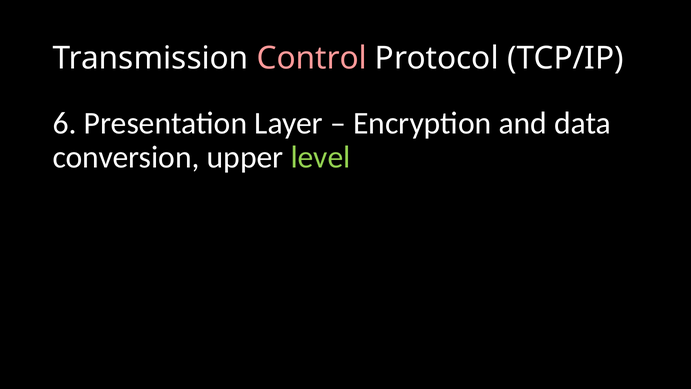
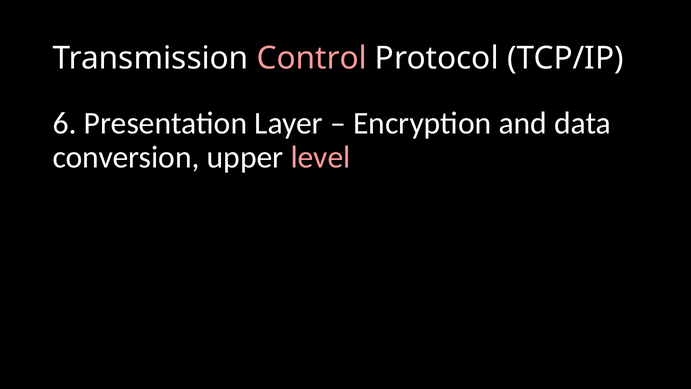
level colour: light green -> pink (321, 157)
